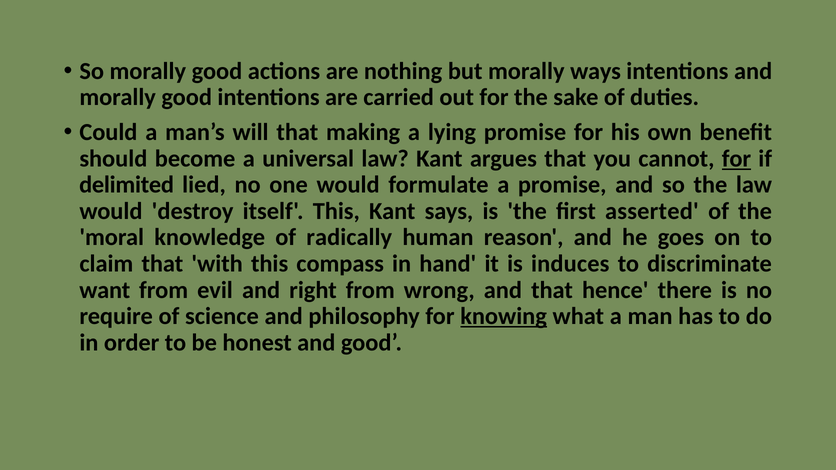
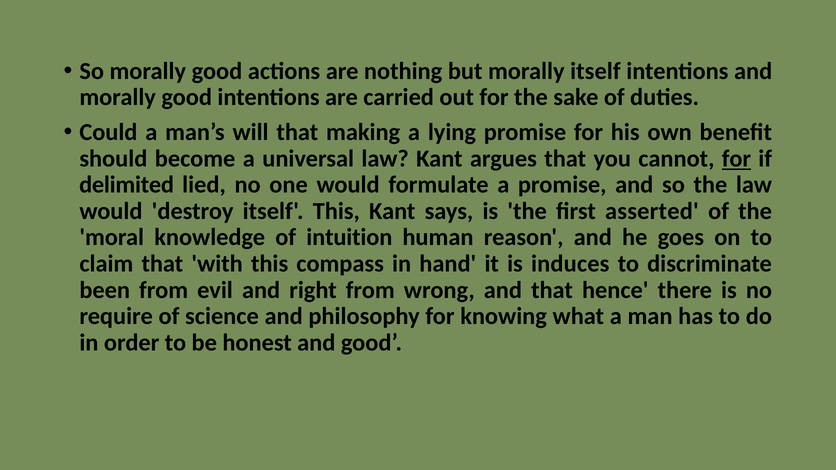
morally ways: ways -> itself (595, 71)
radically: radically -> intuition (349, 238)
want: want -> been (105, 290)
knowing underline: present -> none (504, 316)
